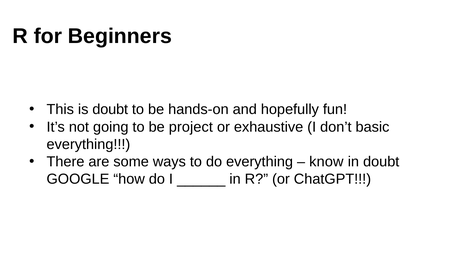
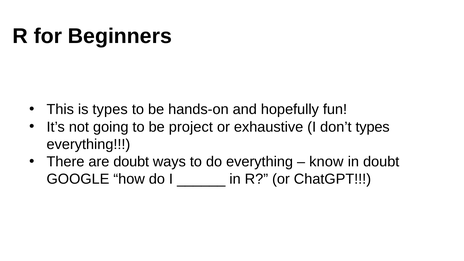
is doubt: doubt -> types (110, 110)
don’t basic: basic -> types (373, 127)
are some: some -> doubt (131, 162)
